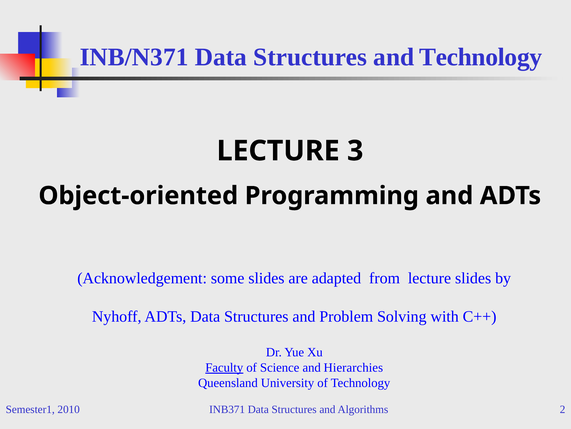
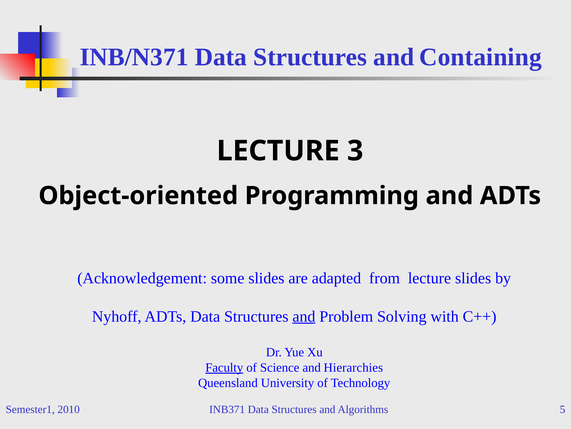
and Technology: Technology -> Containing (480, 57)
and underline: none -> present (304, 316)
2: 2 -> 5 (563, 409)
